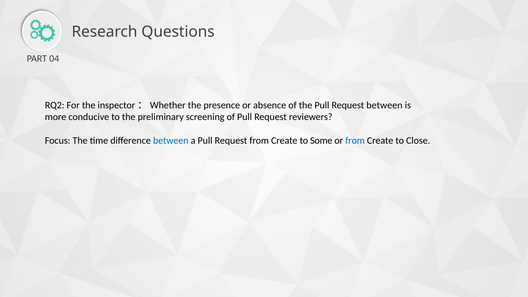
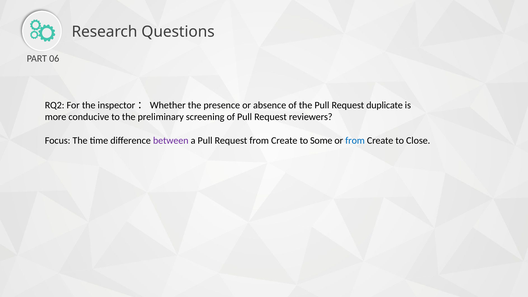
04: 04 -> 06 (54, 59)
Request between: between -> duplicate (385, 105)
between colour: blue -> purple (171, 141)
